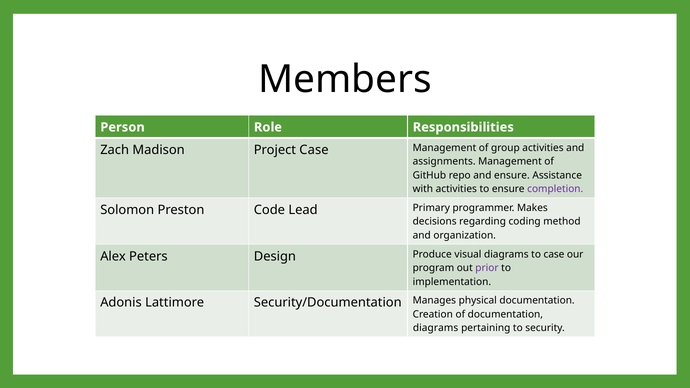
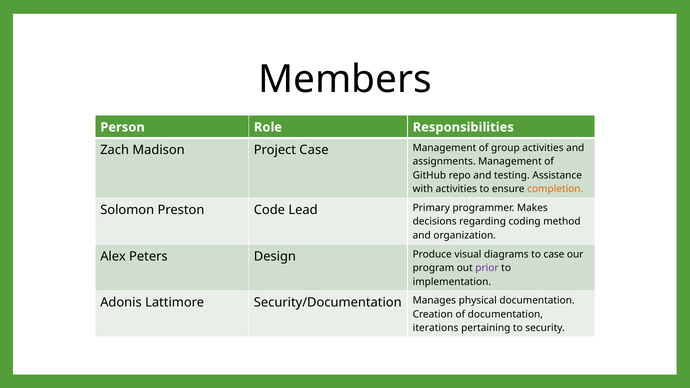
and ensure: ensure -> testing (512, 175)
completion colour: purple -> orange (555, 189)
diagrams: diagrams -> iterations (436, 328)
